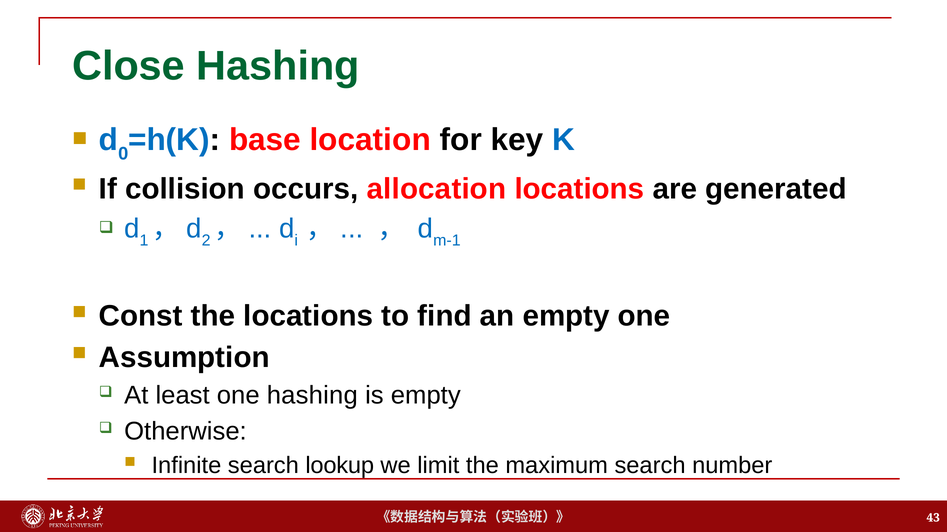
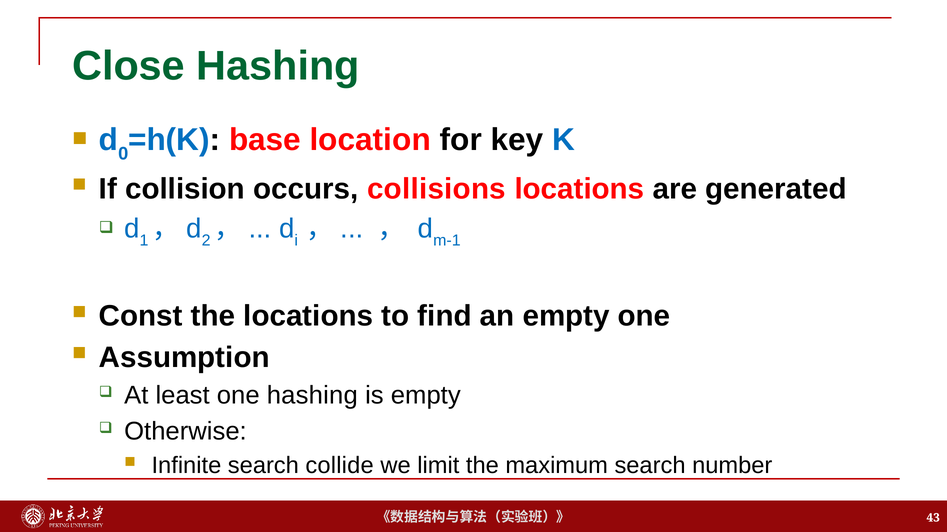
allocation: allocation -> collisions (436, 189)
lookup: lookup -> collide (340, 466)
